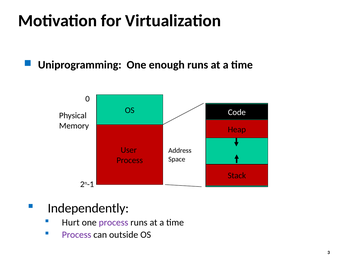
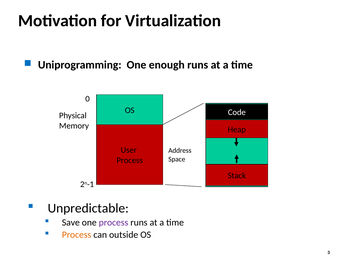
Independently: Independently -> Unpredictable (88, 209)
Hurt: Hurt -> Save (71, 223)
Process colour: purple -> orange (77, 235)
